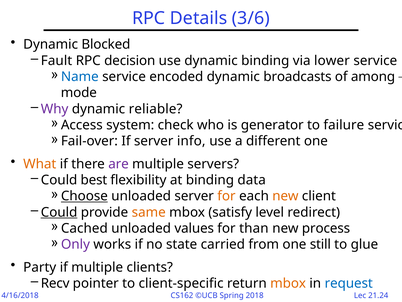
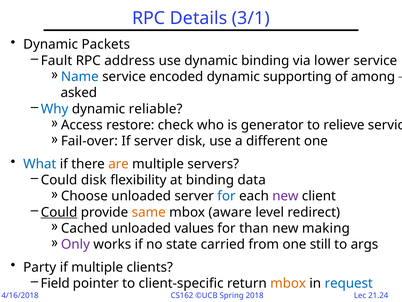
3/6: 3/6 -> 3/1 (251, 18)
Blocked: Blocked -> Packets (106, 44)
decision: decision -> address (130, 61)
broadcasts: broadcasts -> supporting (297, 77)
mode: mode -> asked (79, 93)
Why colour: purple -> blue (55, 109)
system: system -> restore (130, 125)
failure: failure -> relieve (344, 125)
server info: info -> disk (191, 141)
What colour: orange -> blue (40, 164)
are colour: purple -> orange (119, 164)
Could best: best -> disk (94, 180)
Choose underline: present -> none (84, 196)
for colour: orange -> blue (226, 196)
new colour: orange -> purple (285, 196)
satisfy: satisfy -> aware (230, 212)
process: process -> making (326, 228)
glue: glue -> args (364, 244)
Recv: Recv -> Field (55, 283)
